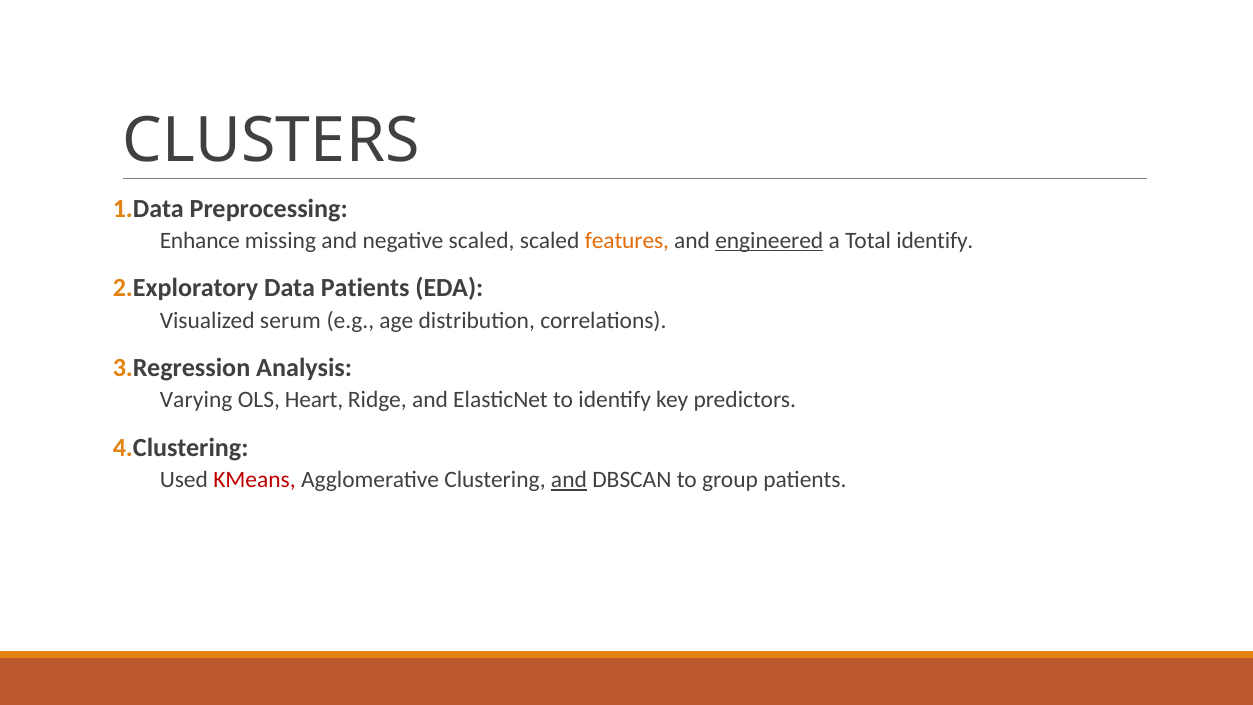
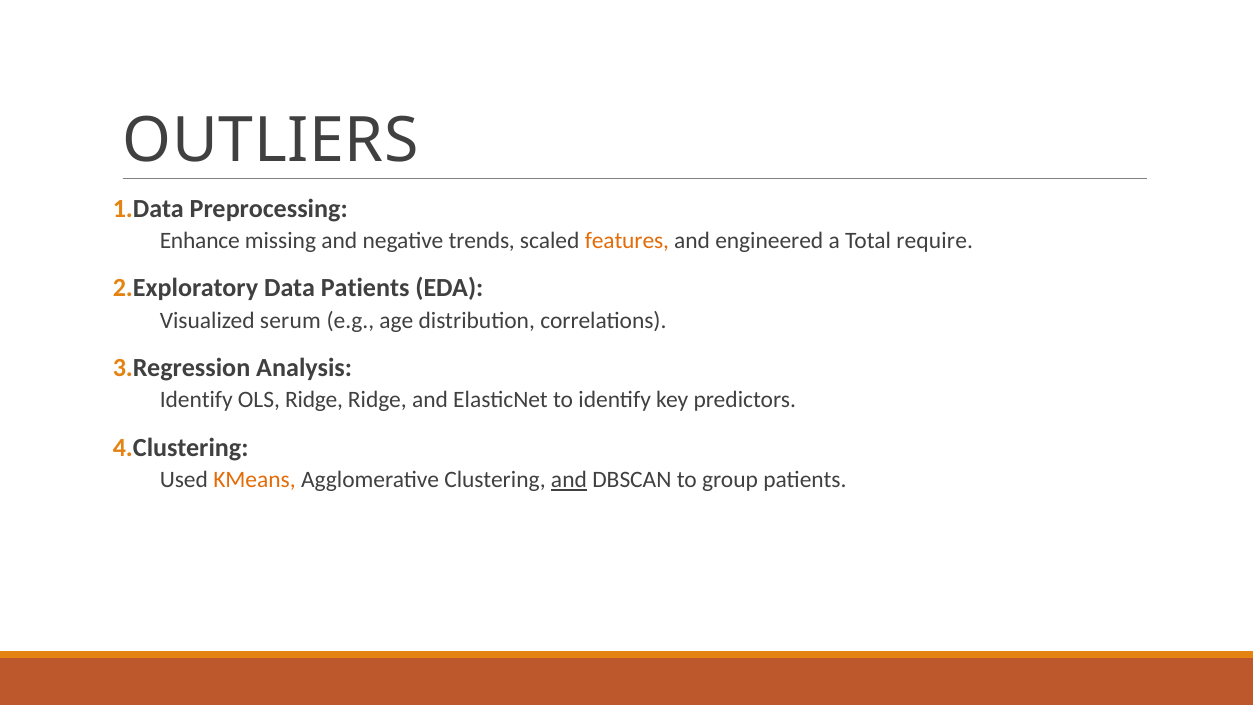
CLUSTERS: CLUSTERS -> OUTLIERS (271, 140)
negative scaled: scaled -> trends (482, 240)
engineered underline: present -> none (769, 240)
Total identify: identify -> require (935, 240)
Varying: Varying -> Identify (196, 400)
OLS Heart: Heart -> Ridge (314, 400)
KMeans colour: red -> orange (255, 480)
